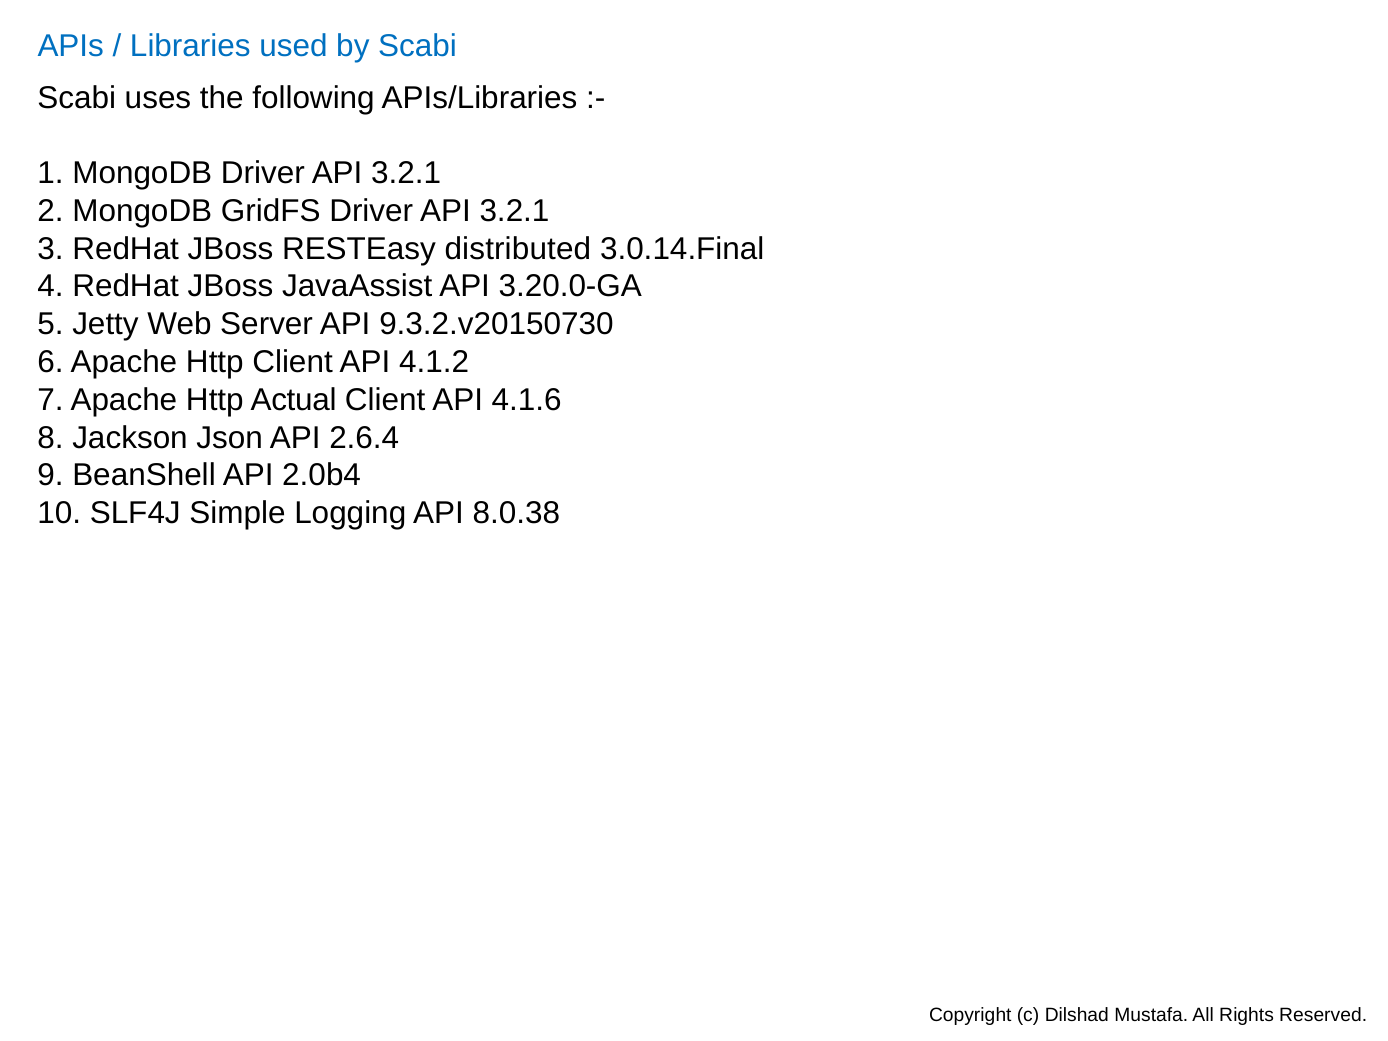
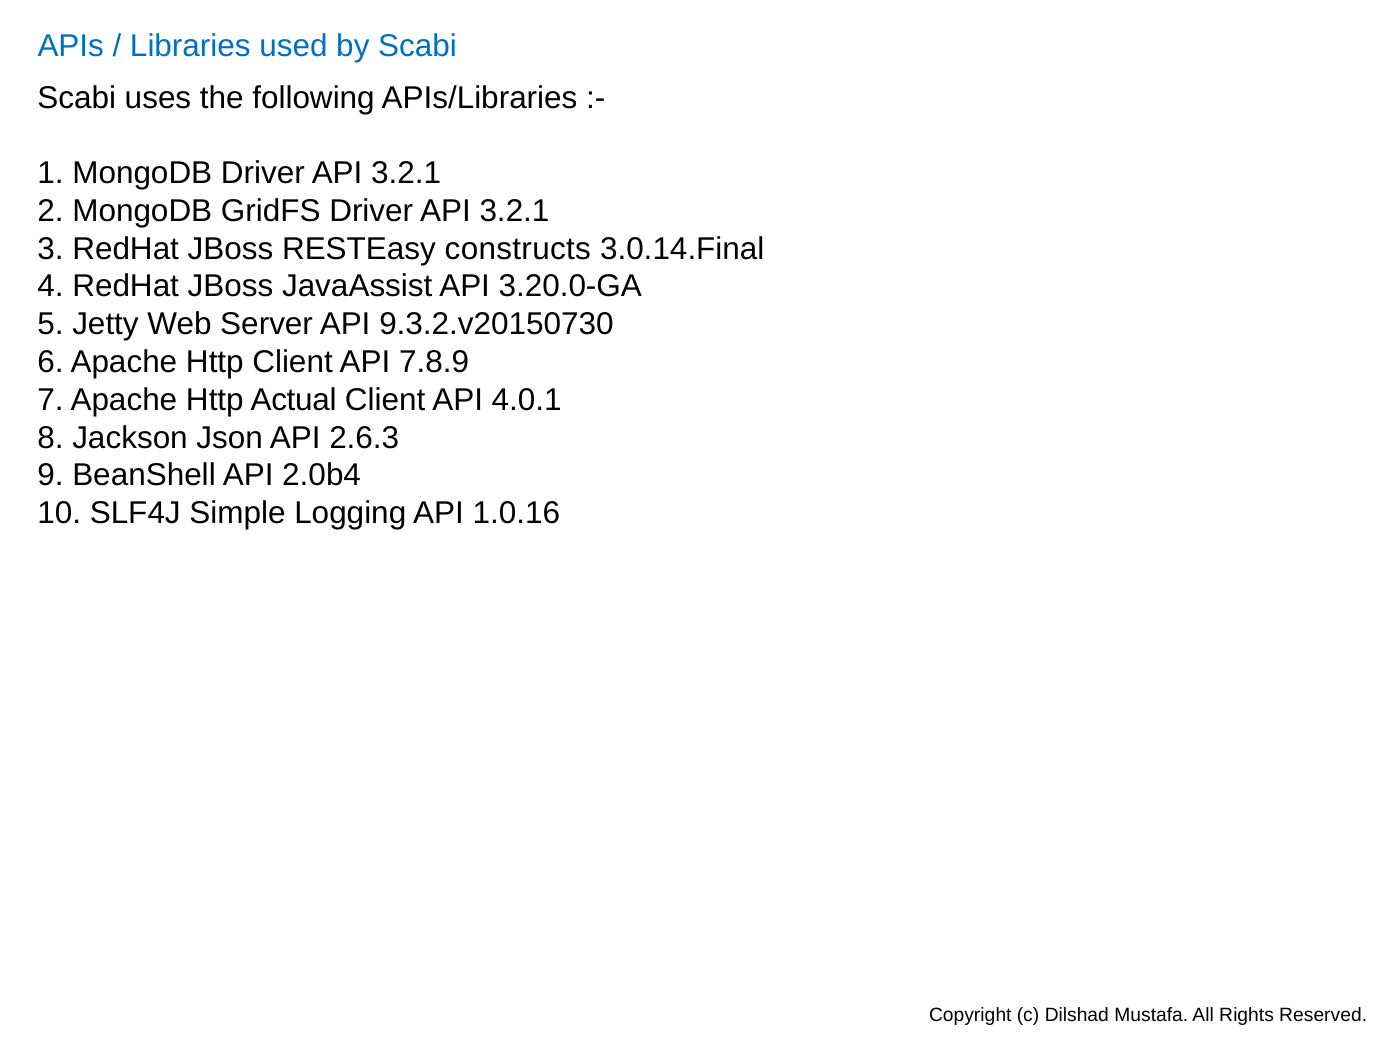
distributed: distributed -> constructs (518, 249)
4.1.2: 4.1.2 -> 7.8.9 (434, 362)
4.1.6: 4.1.6 -> 4.0.1 (527, 400)
2.6.4: 2.6.4 -> 2.6.3 (364, 438)
8.0.38: 8.0.38 -> 1.0.16 (516, 513)
